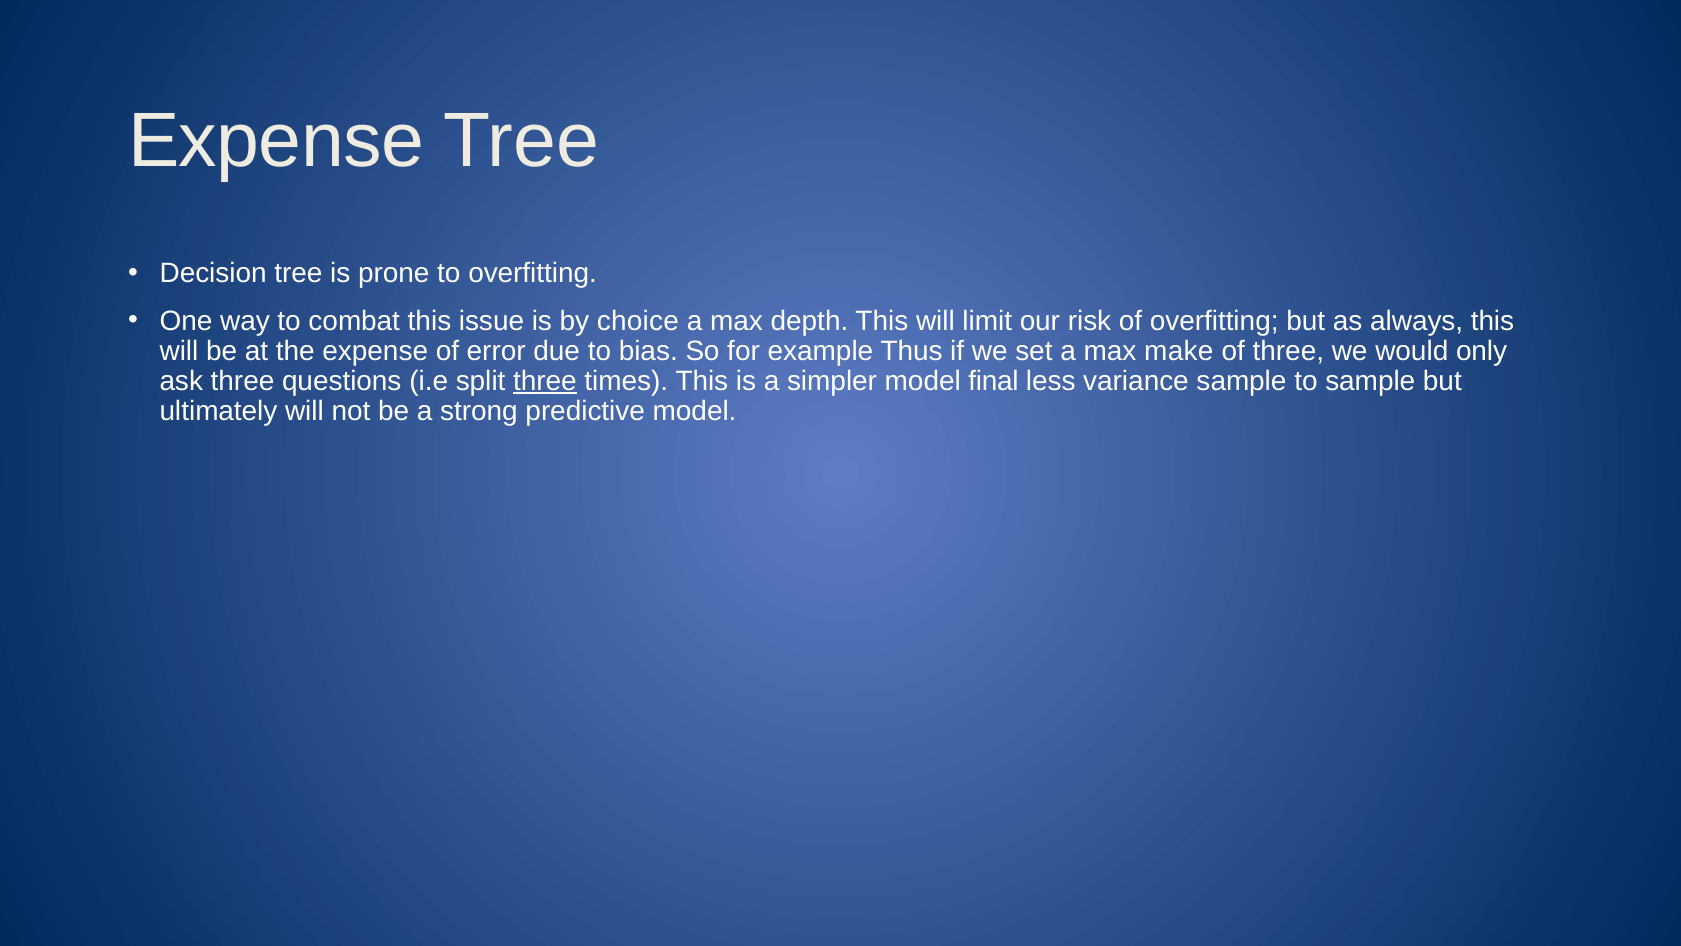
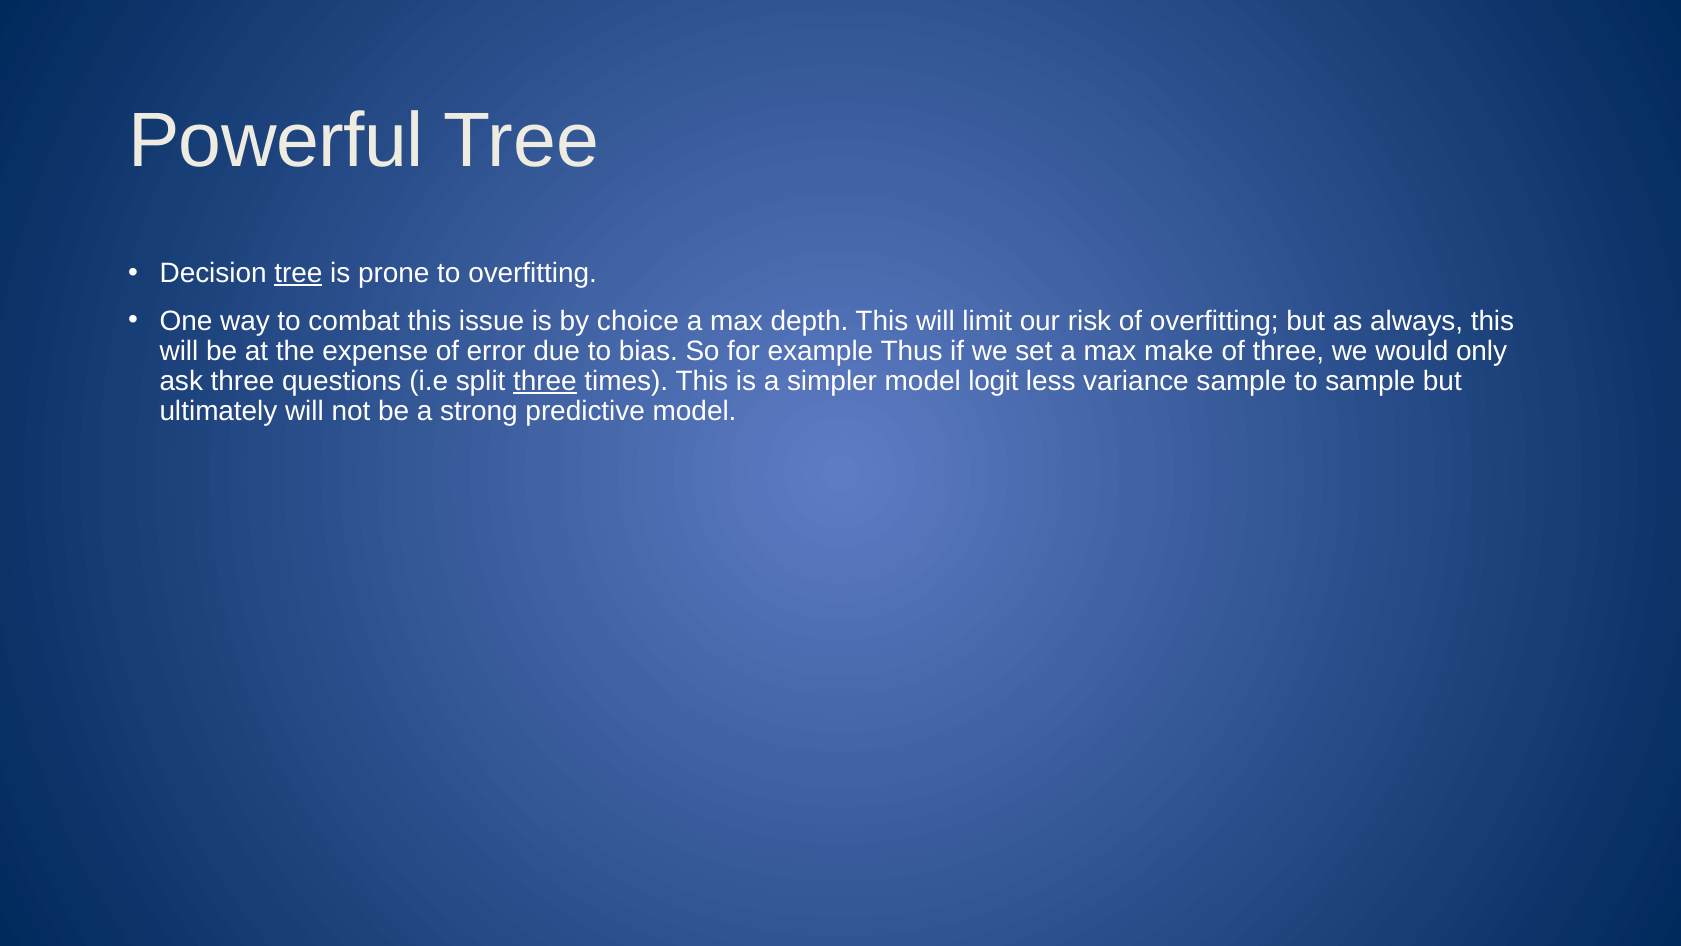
Expense: Expense -> Powerful (276, 141)
tree underline: none -> present (298, 273)
final: final -> logit (994, 381)
